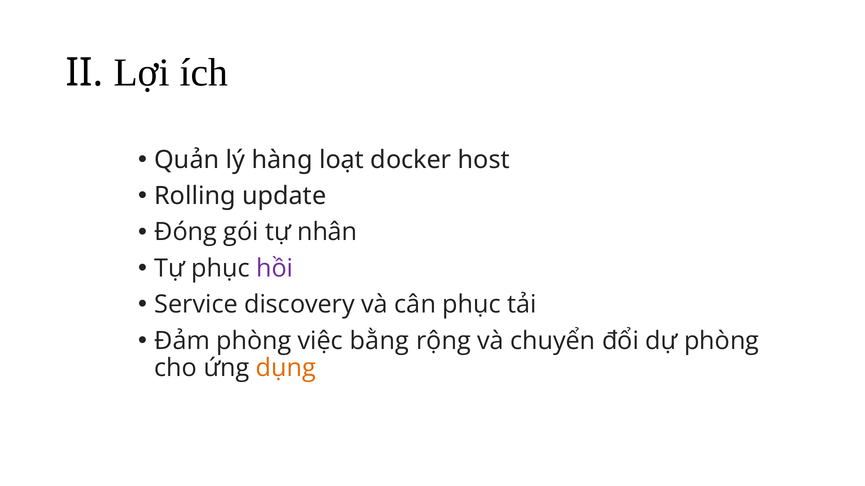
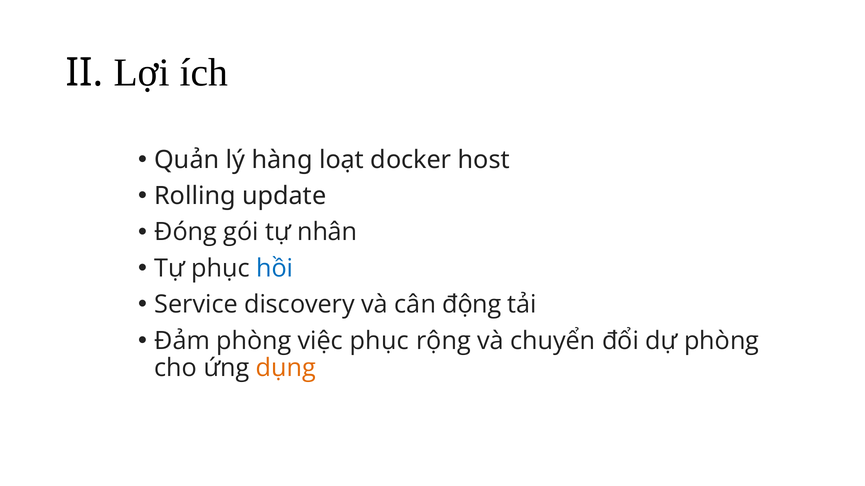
hồi colour: purple -> blue (275, 269)
cân phục: phục -> động (472, 305)
việc bằng: bằng -> phục (379, 341)
